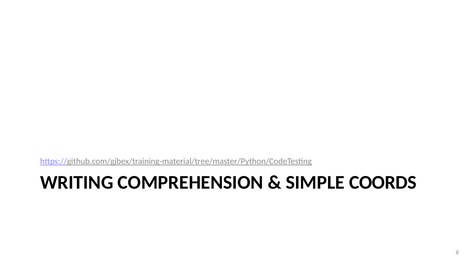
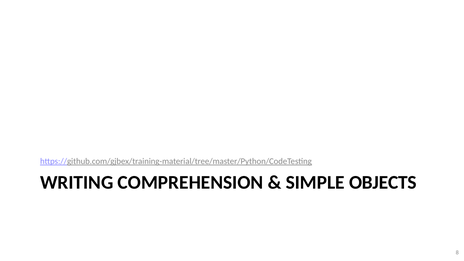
COORDS: COORDS -> OBJECTS (383, 182)
